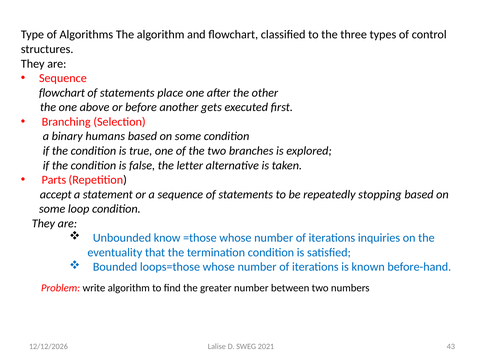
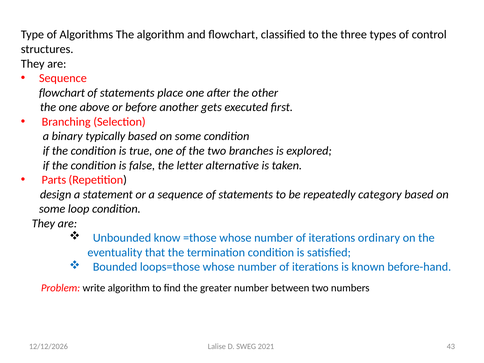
humans: humans -> typically (105, 136)
accept: accept -> design (56, 194)
stopping: stopping -> category (380, 194)
inquiries: inquiries -> ordinary (379, 238)
